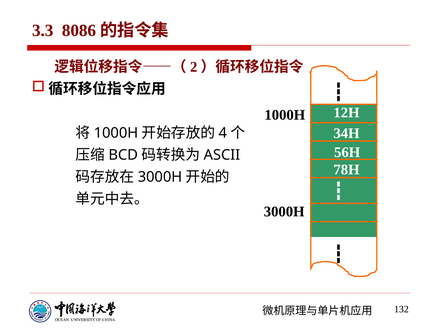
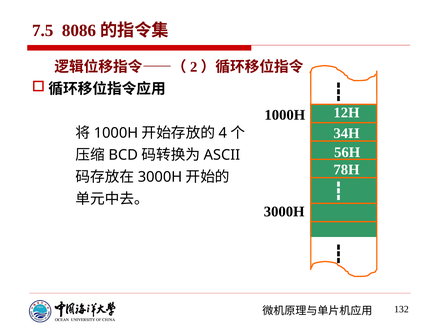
3.3: 3.3 -> 7.5 (43, 30)
